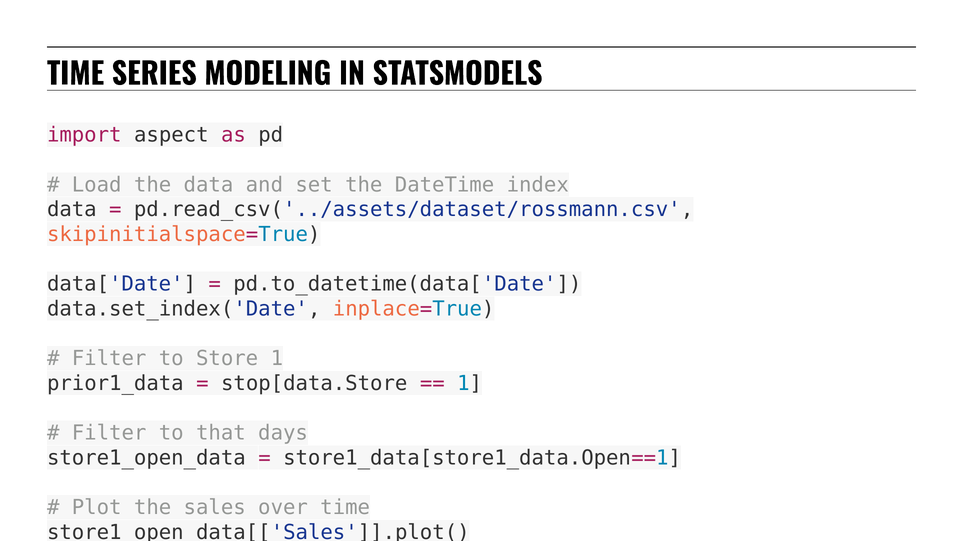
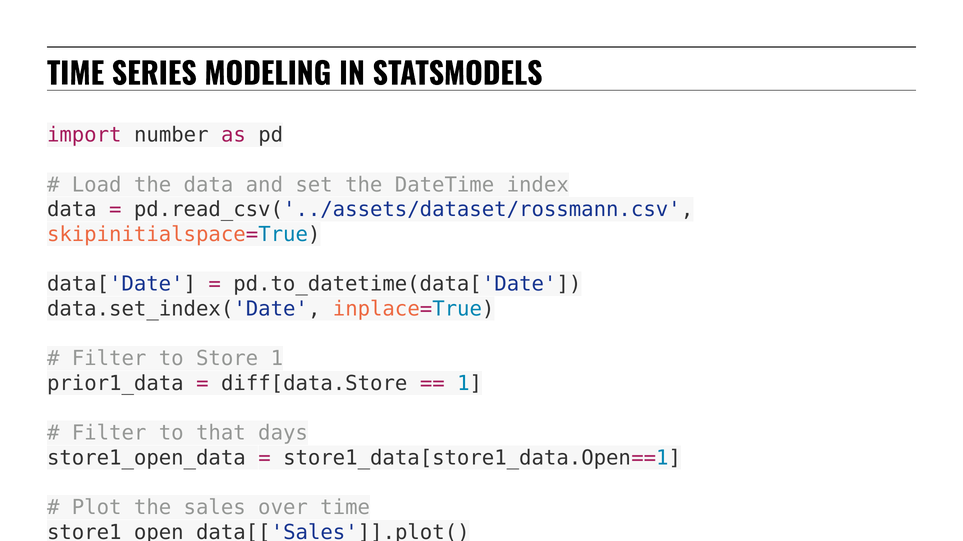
aspect: aspect -> number (171, 135)
stop[data.Store: stop[data.Store -> diff[data.Store (314, 383)
